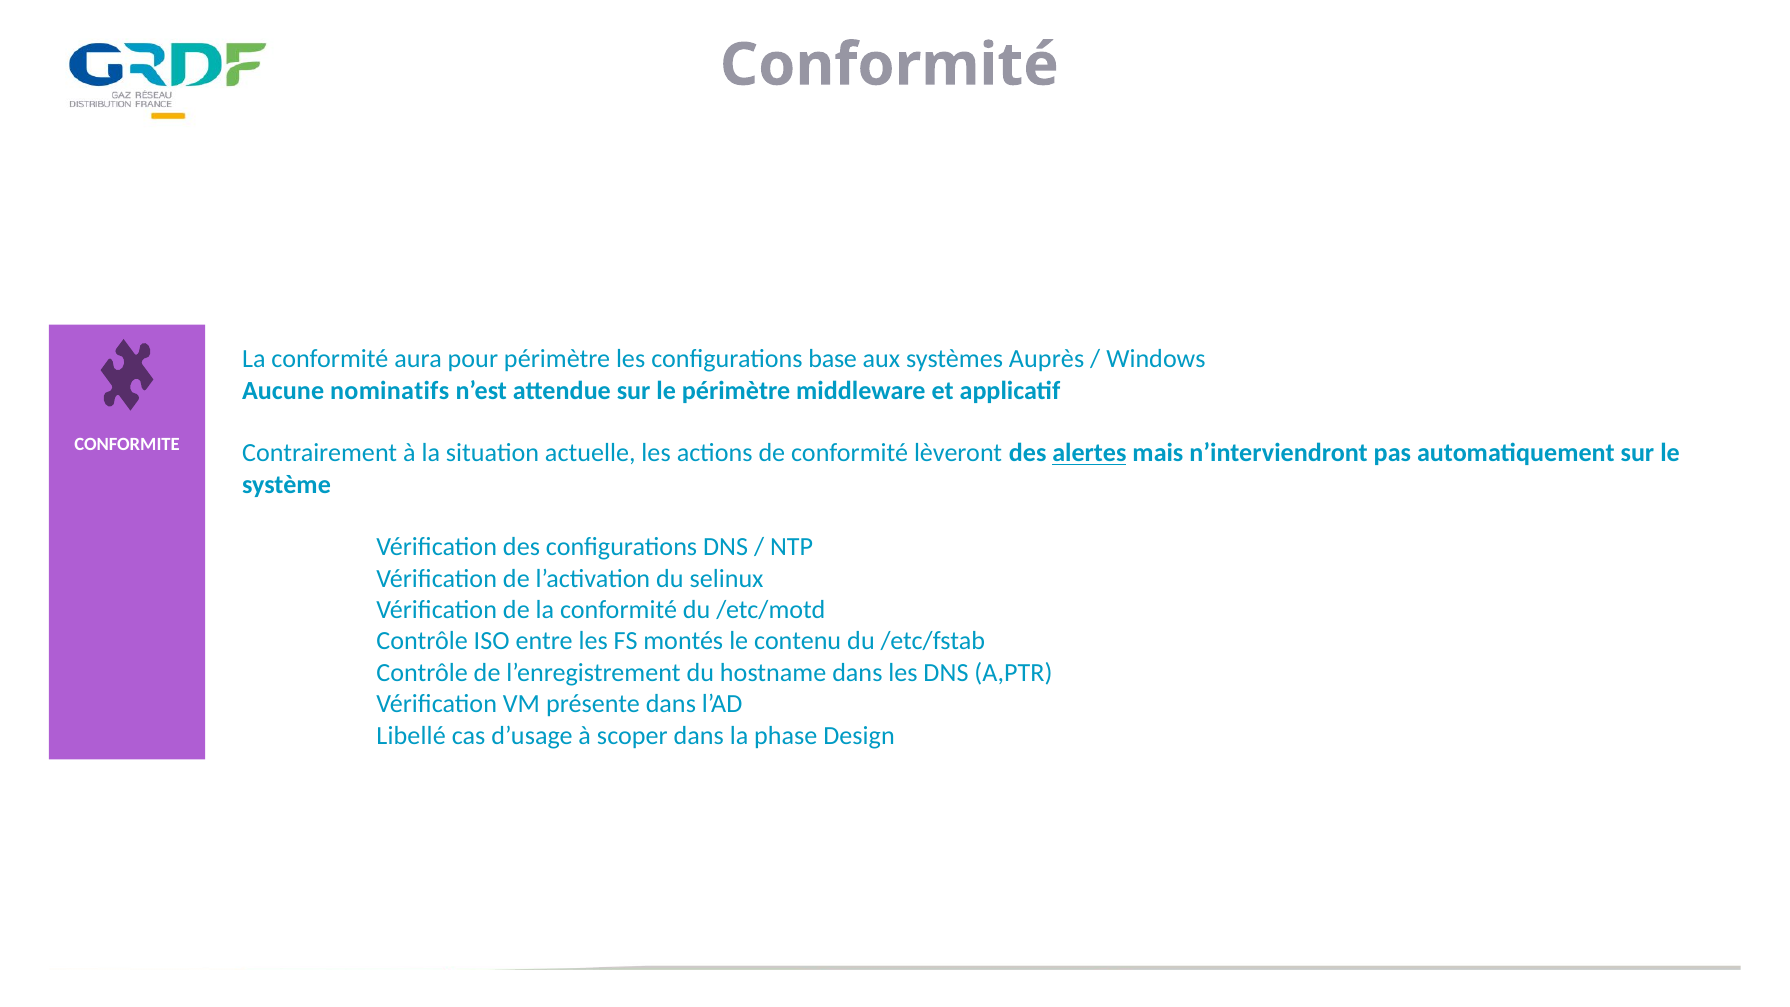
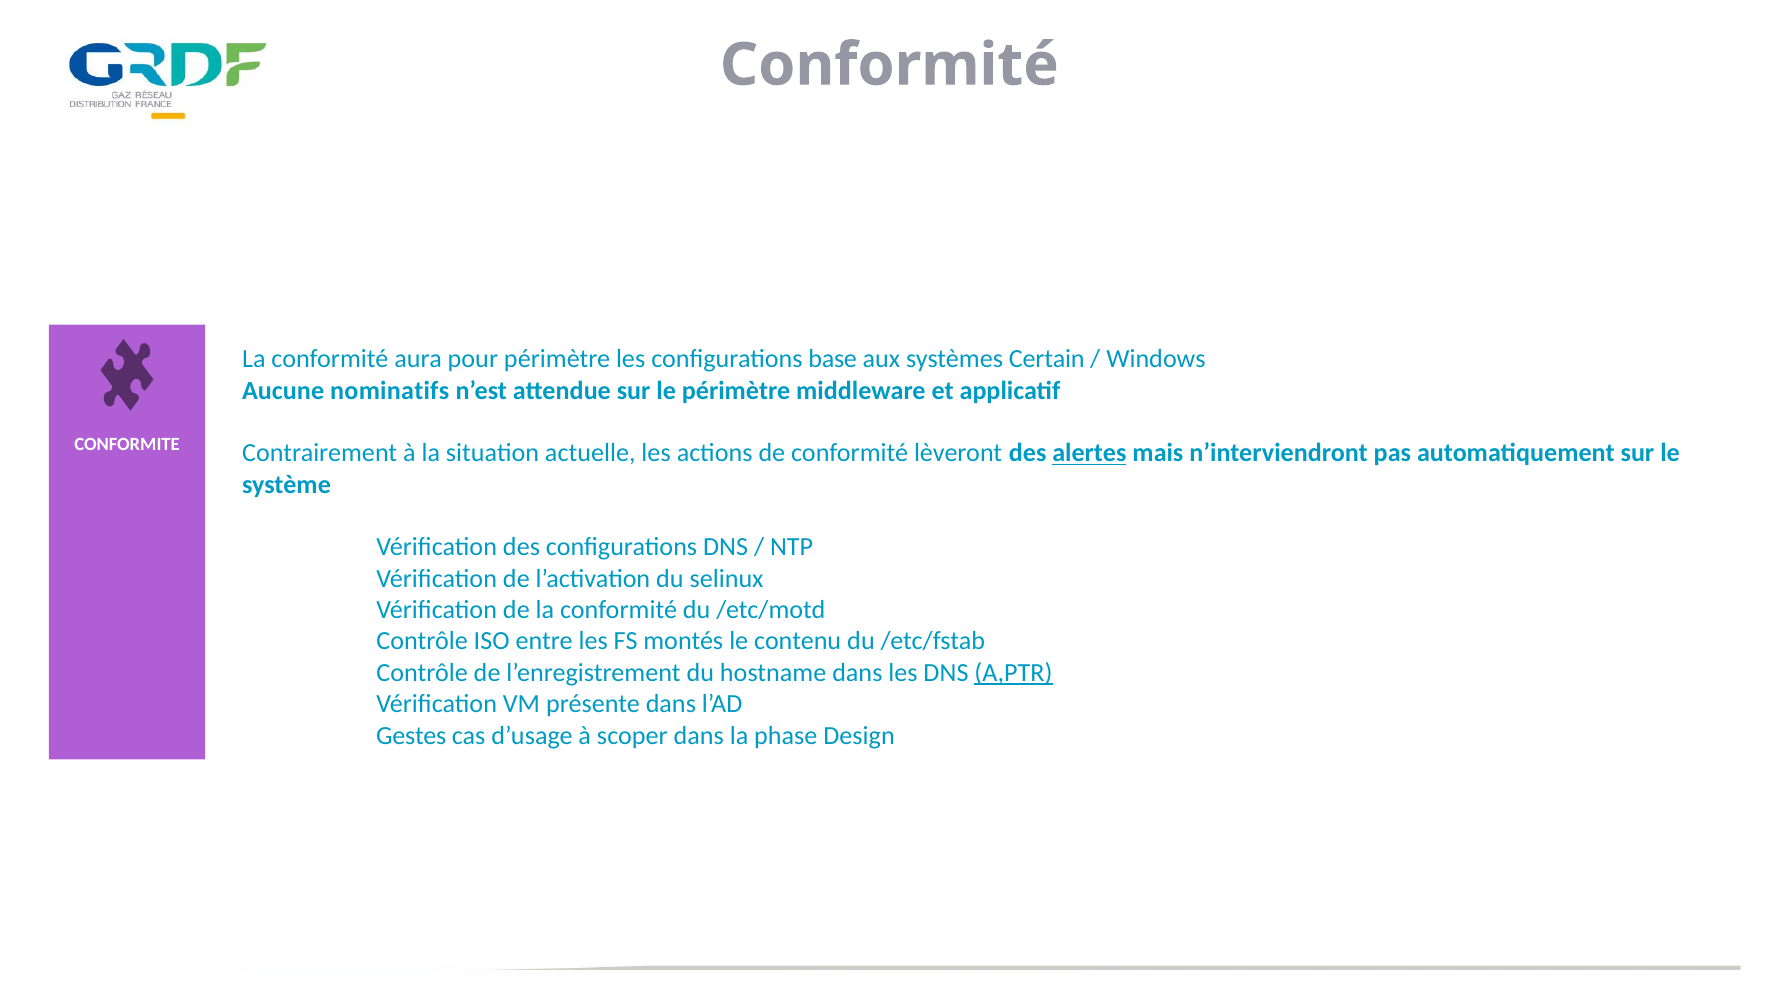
Auprès: Auprès -> Certain (1047, 359)
A,PTR underline: none -> present (1013, 673)
Libellé: Libellé -> Gestes (411, 735)
